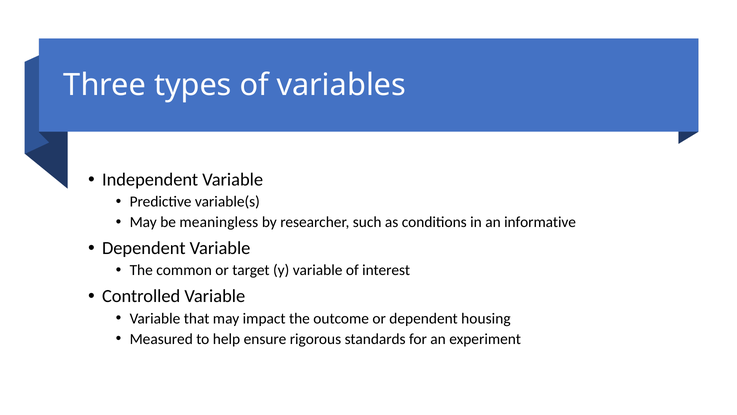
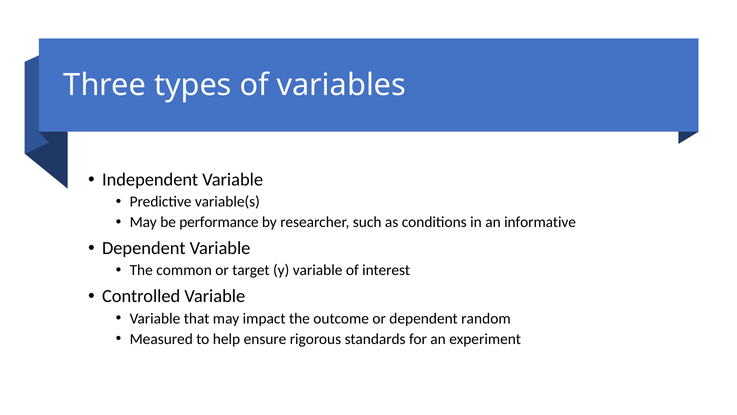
meaningless: meaningless -> performance (219, 222)
housing: housing -> random (486, 318)
